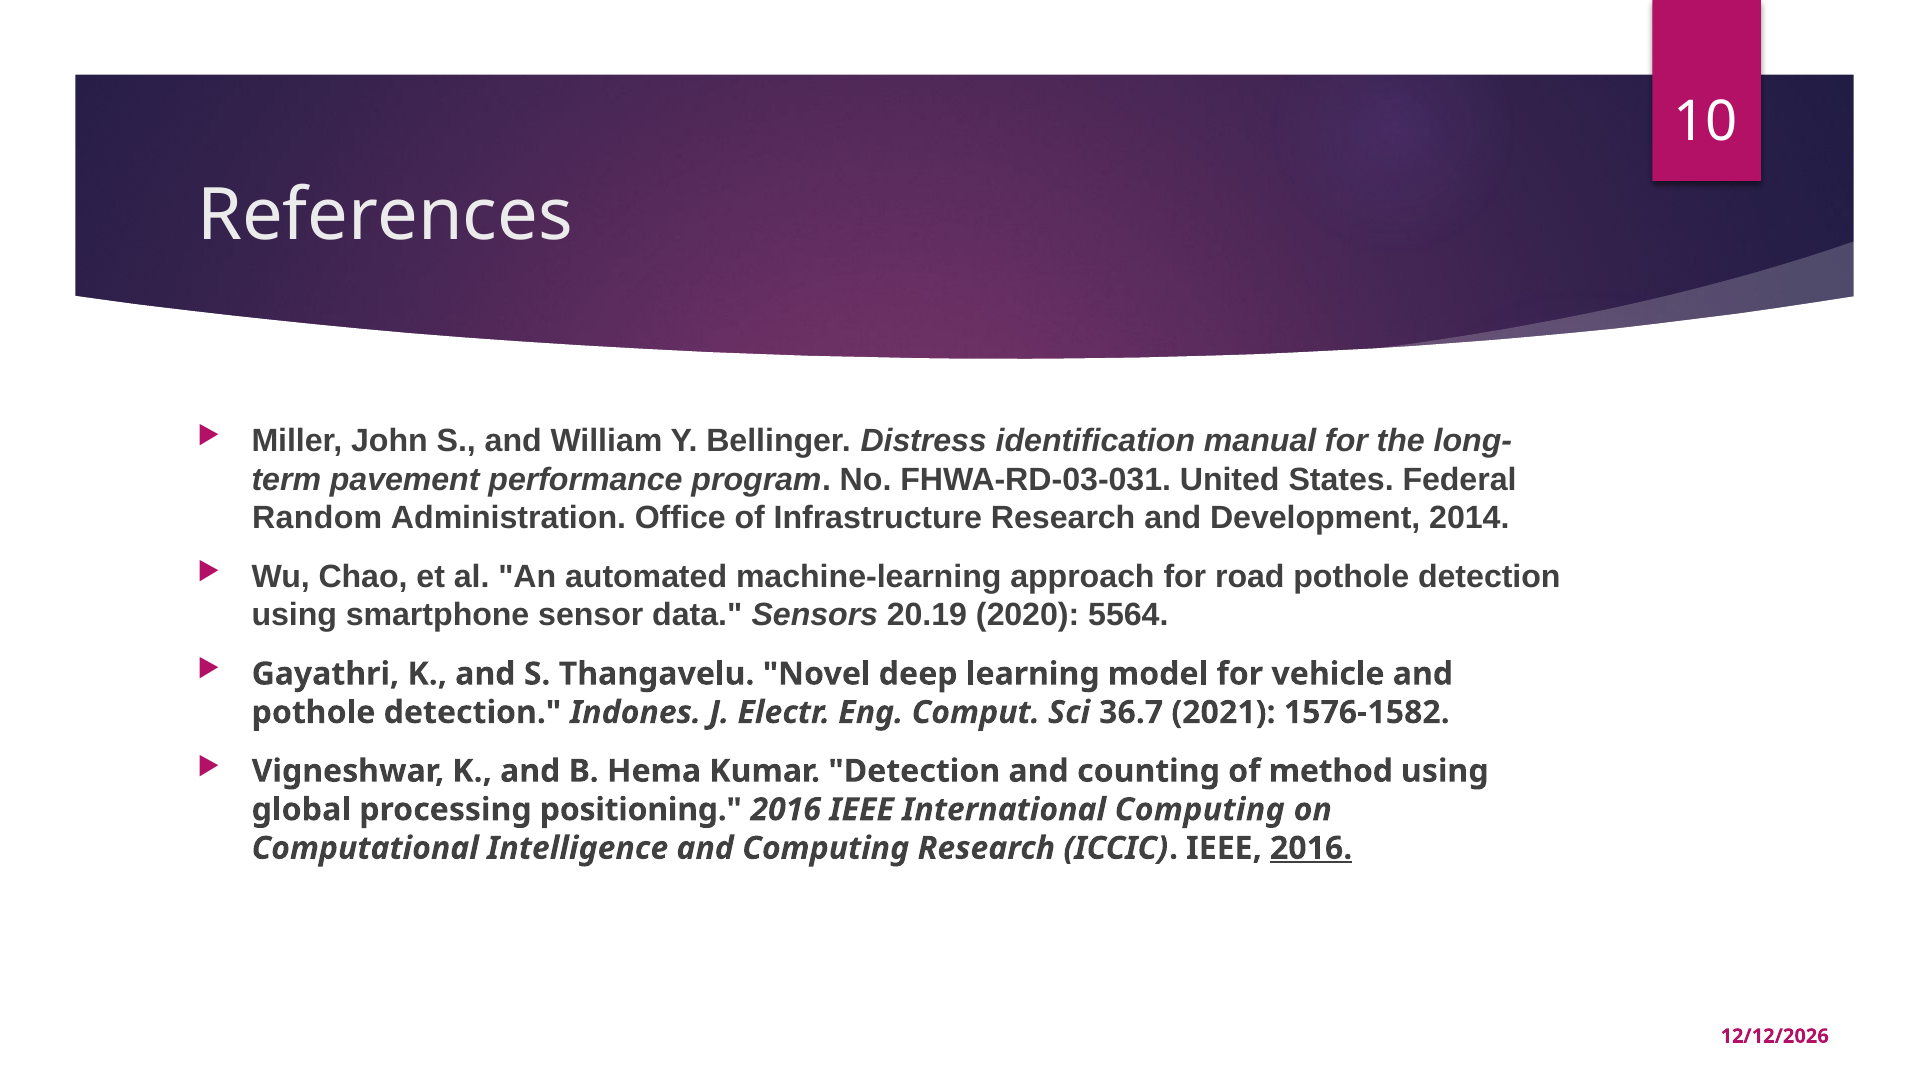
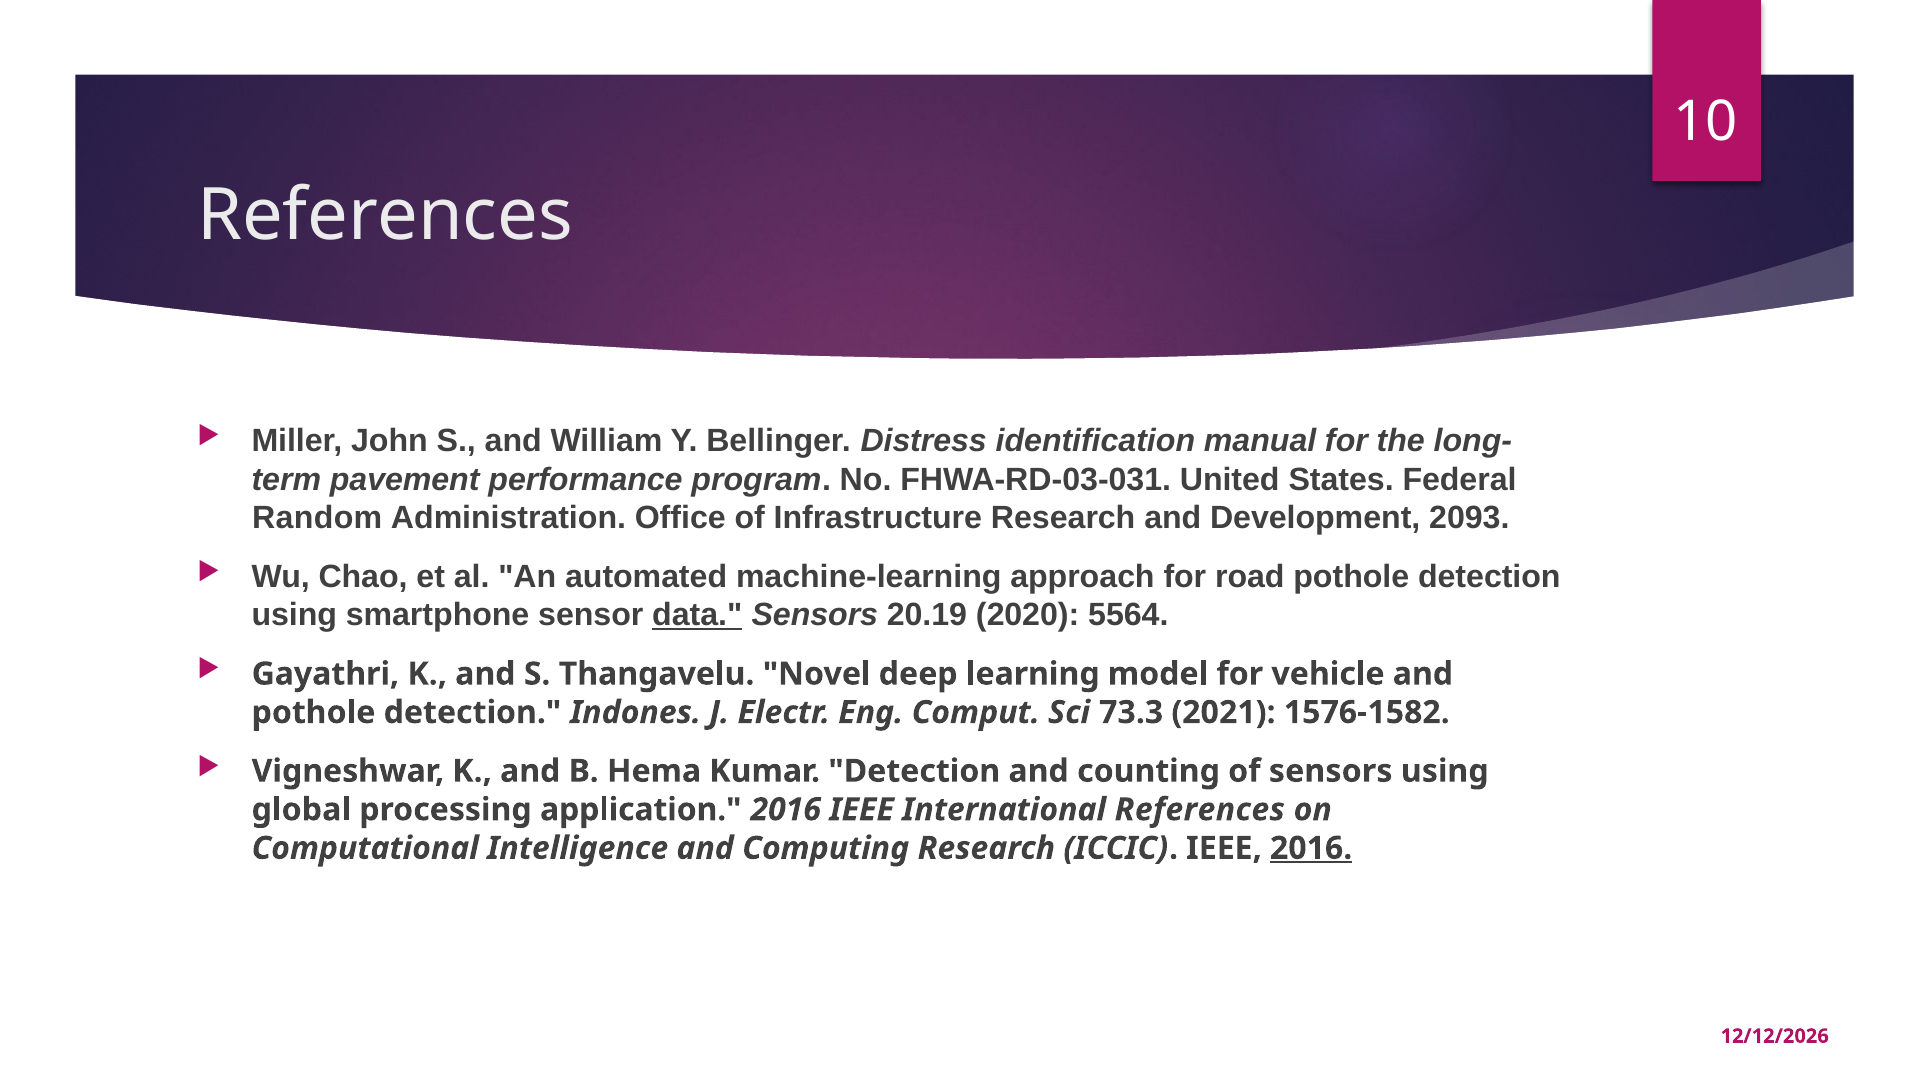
2014: 2014 -> 2093 (1469, 518)
data underline: none -> present (697, 615)
36.7: 36.7 -> 73.3 (1131, 712)
of method: method -> sensors (1331, 771)
positioning: positioning -> application (641, 809)
International Computing: Computing -> References (1200, 809)
